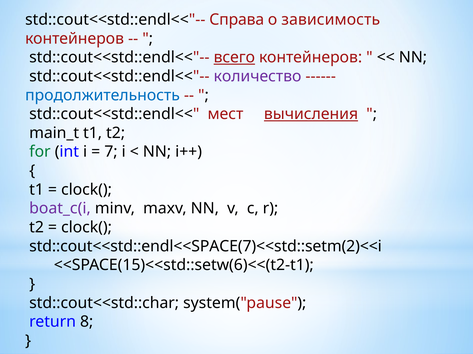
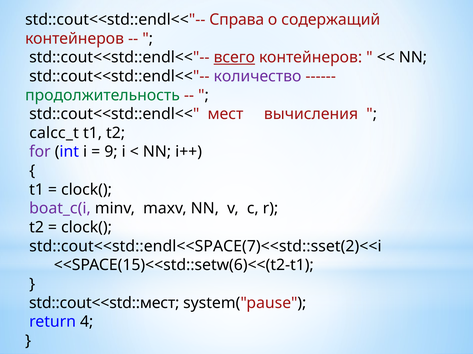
зависимость: зависимость -> содержащий (331, 20)
продолжительность colour: blue -> green (102, 95)
вычисления underline: present -> none (311, 114)
main_t: main_t -> calcс_t (54, 133)
for colour: green -> purple (40, 152)
7: 7 -> 9 (111, 152)
std::cout<<std::endl<<SPACE(7)<<std::setm(2)<<i: std::cout<<std::endl<<SPACE(7)<<std::setm(2)<<i -> std::cout<<std::endl<<SPACE(7)<<std::sset(2)<<i (205, 247)
std::cout<<std::char: std::cout<<std::char -> std::cout<<std::мест (104, 303)
8: 8 -> 4 (87, 322)
